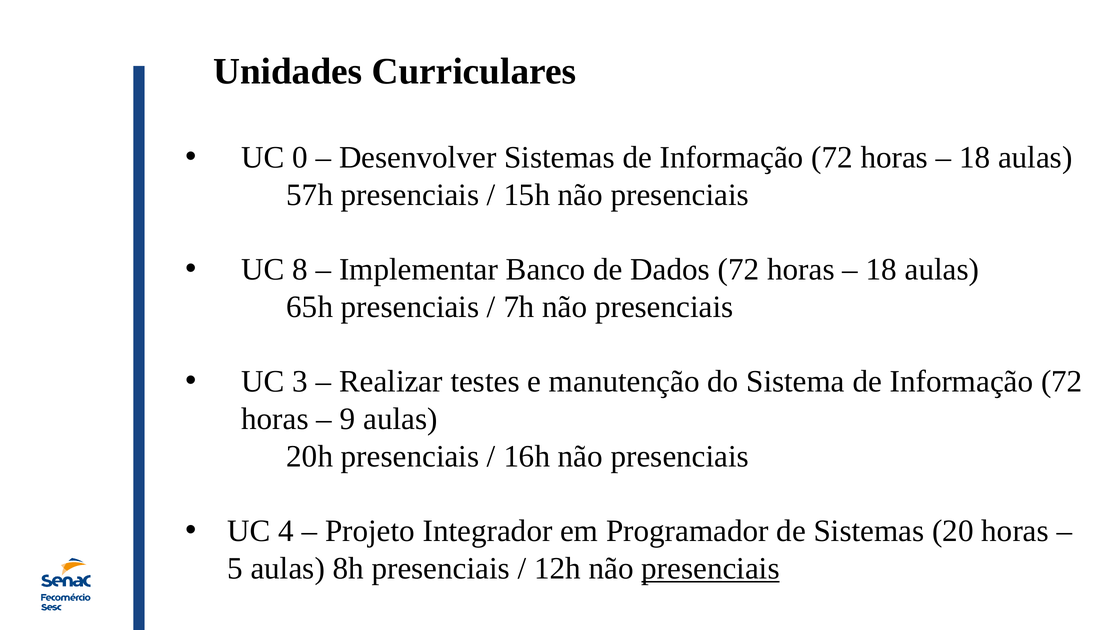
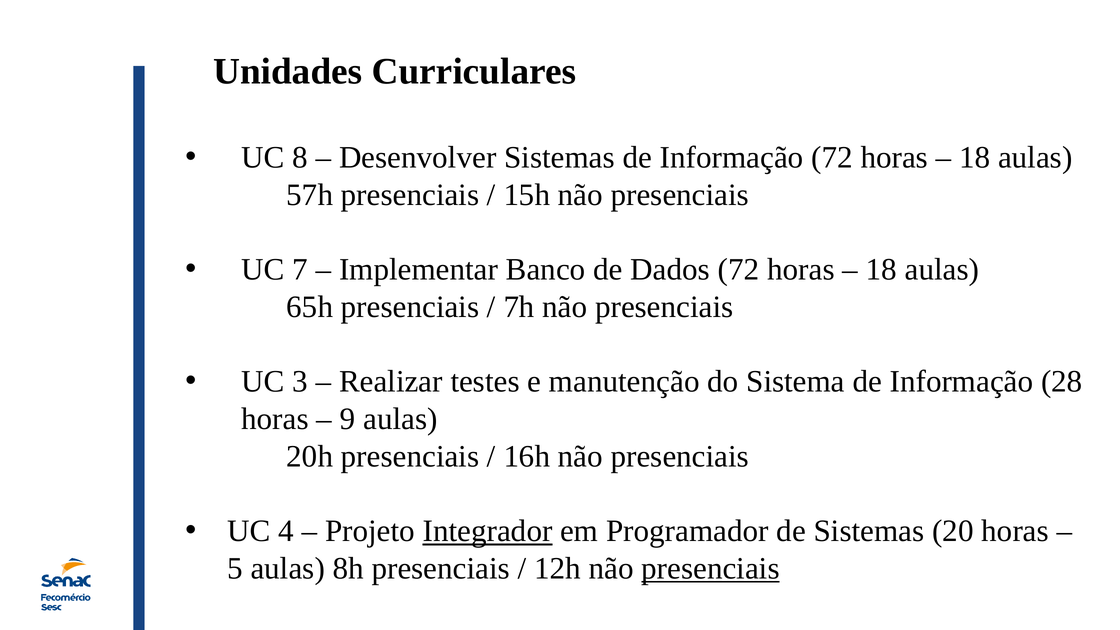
0: 0 -> 8 (300, 158)
8: 8 -> 7 (300, 270)
Sistema de Informação 72: 72 -> 28 (1062, 382)
Integrador underline: none -> present (488, 531)
